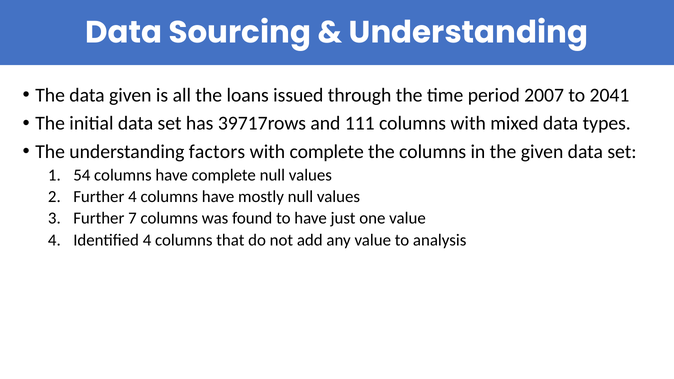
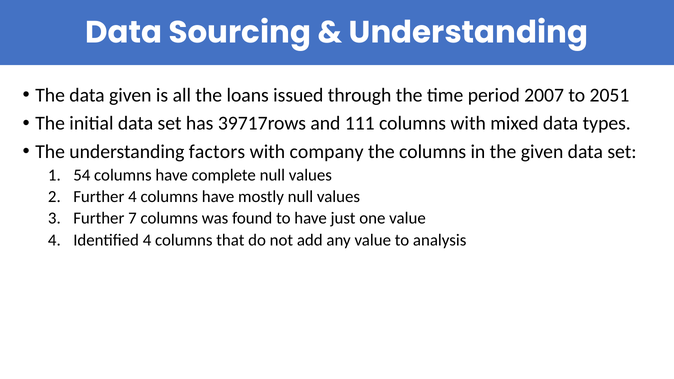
2041: 2041 -> 2051 (609, 95)
with complete: complete -> company (327, 152)
